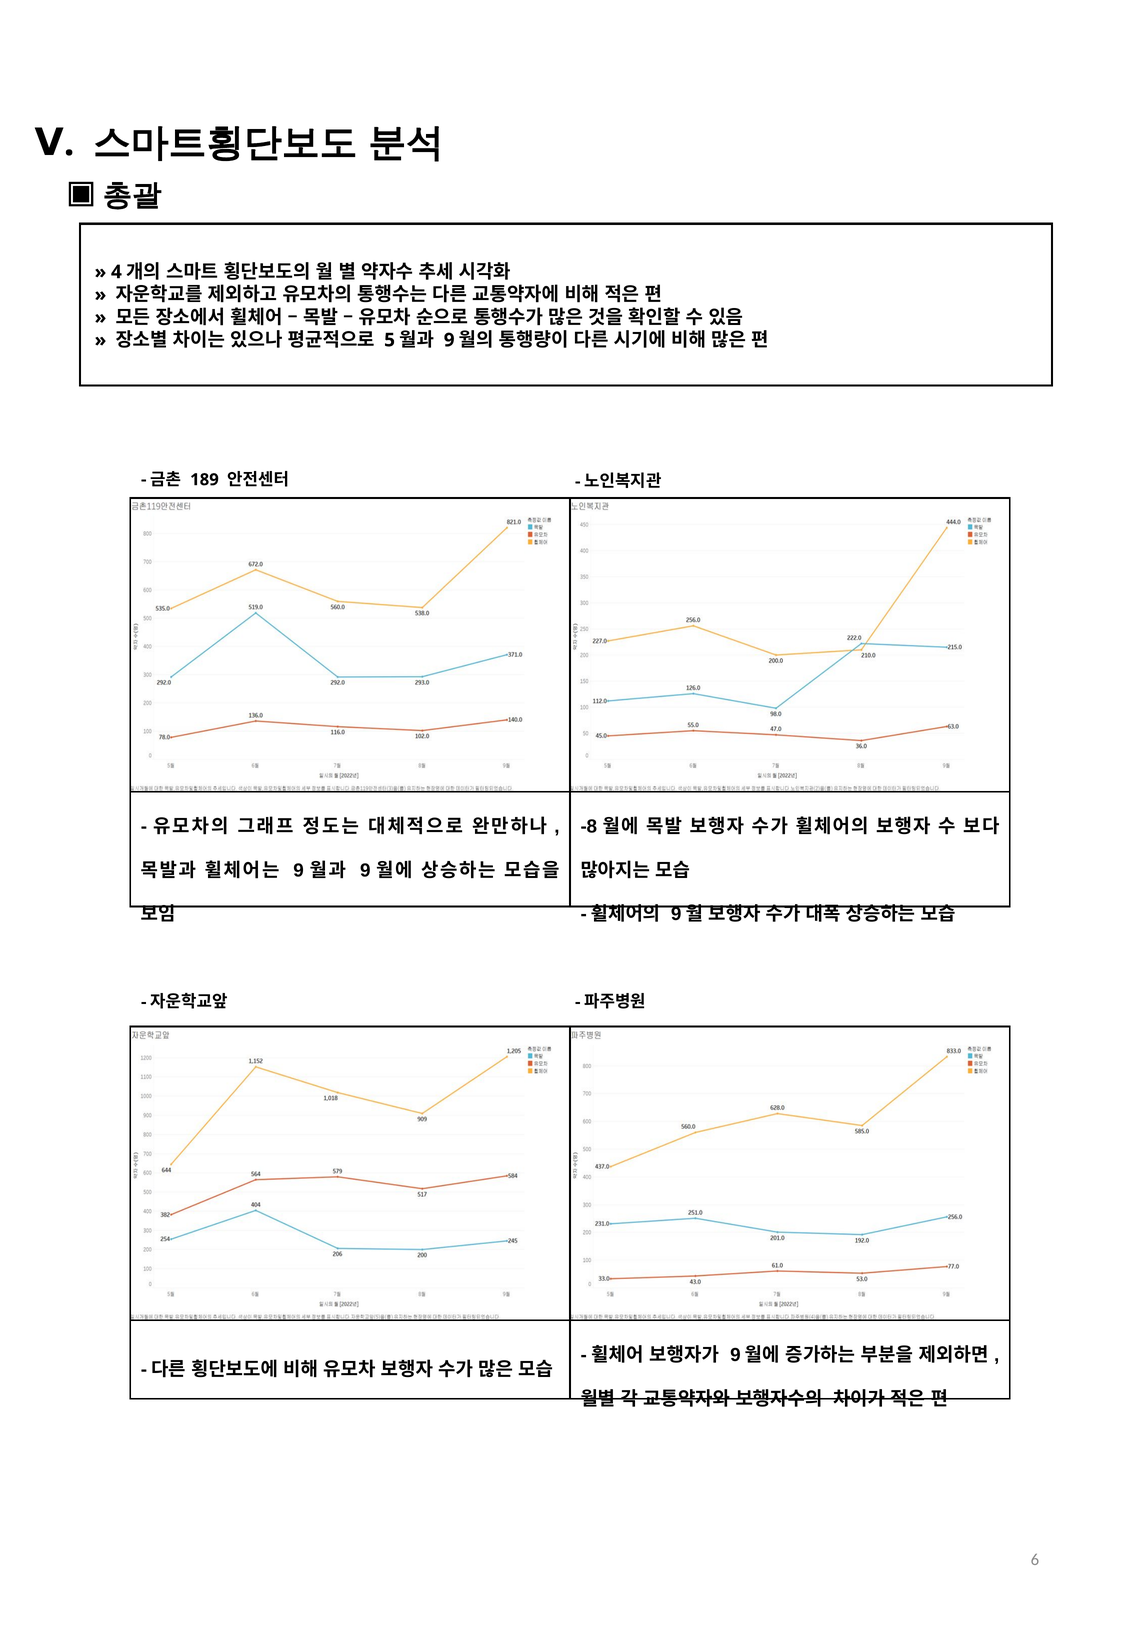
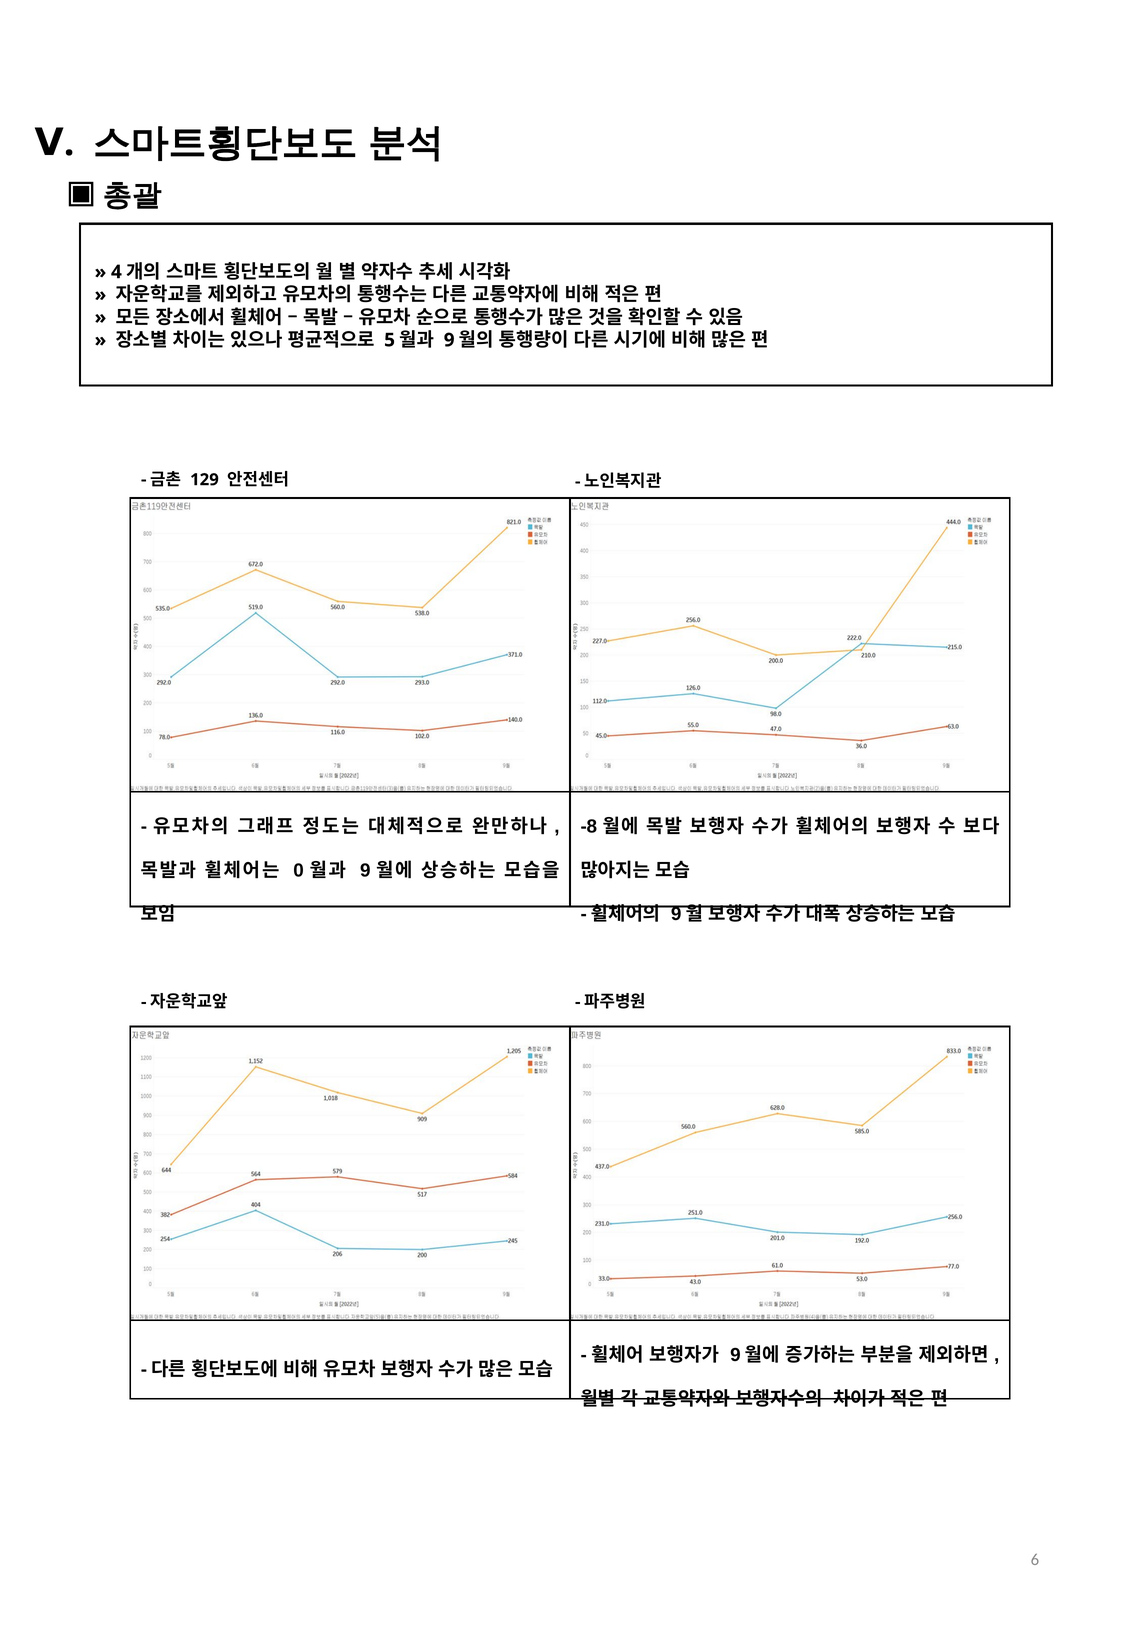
189: 189 -> 129 (204, 480)
9: 9 -> 0 (299, 870)
